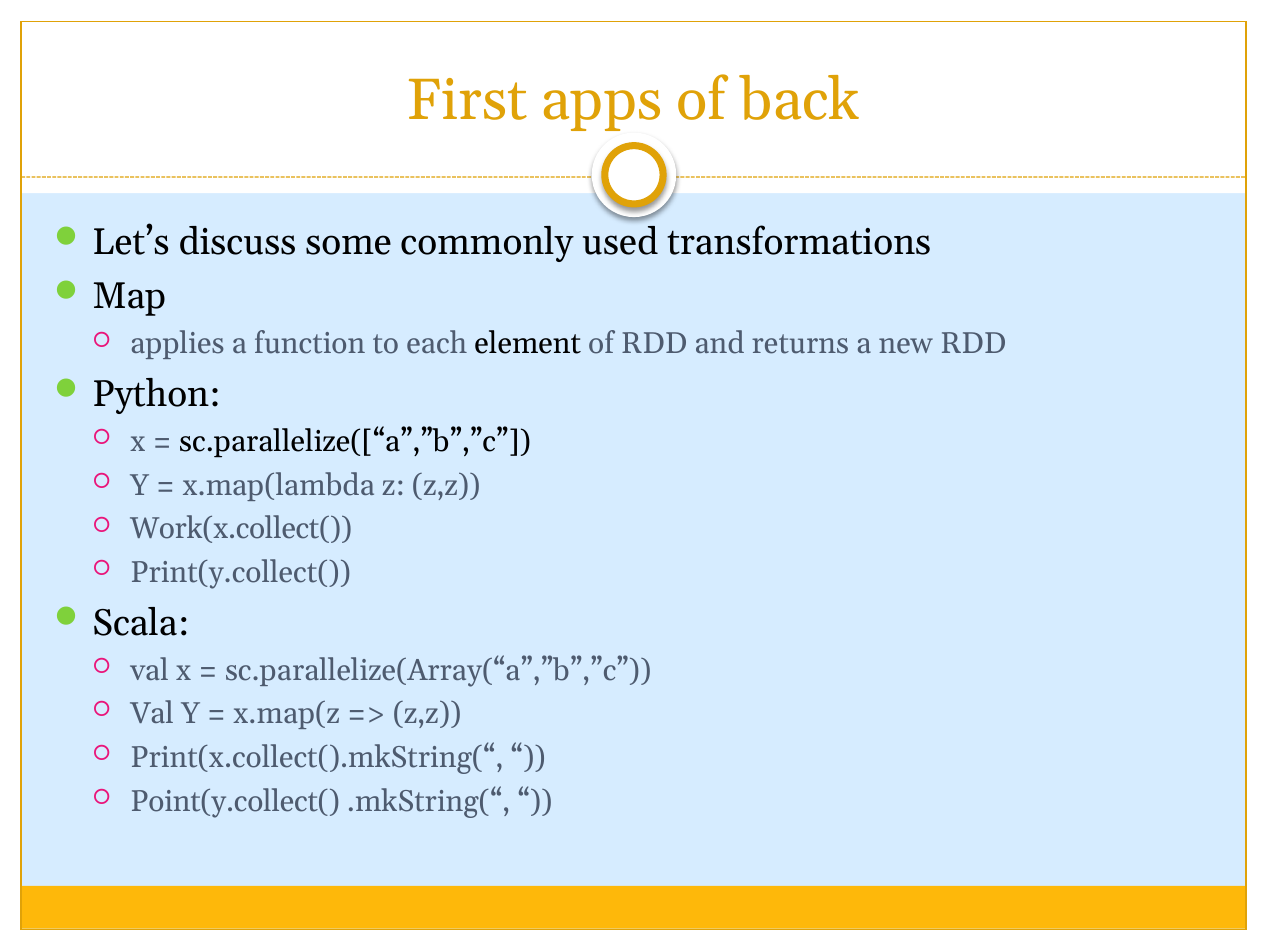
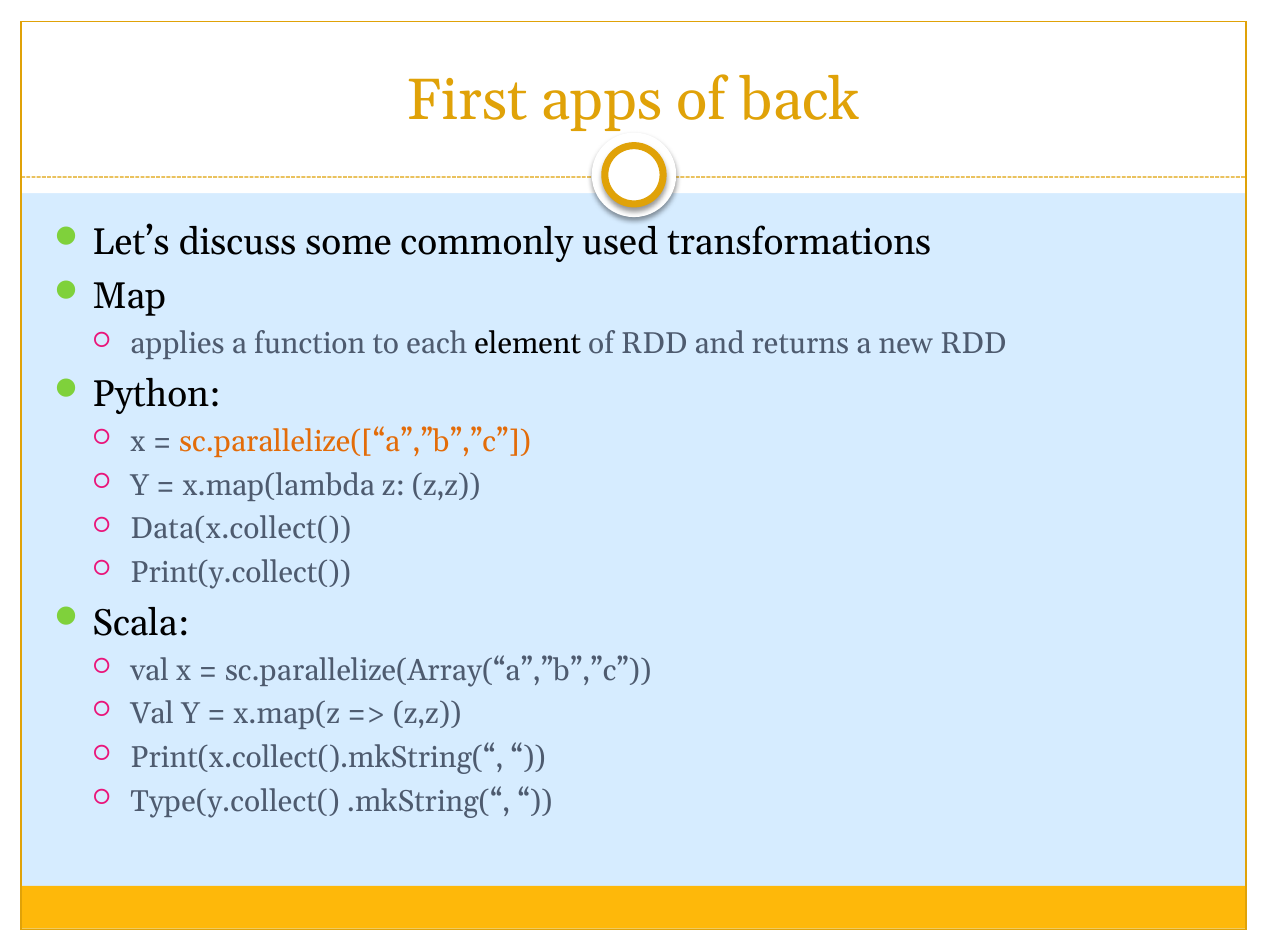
sc.parallelize([“a”,”b”,”c colour: black -> orange (355, 442)
Work(x.collect(: Work(x.collect( -> Data(x.collect( (241, 529)
Point(y.collect(: Point(y.collect( -> Type(y.collect( (235, 801)
